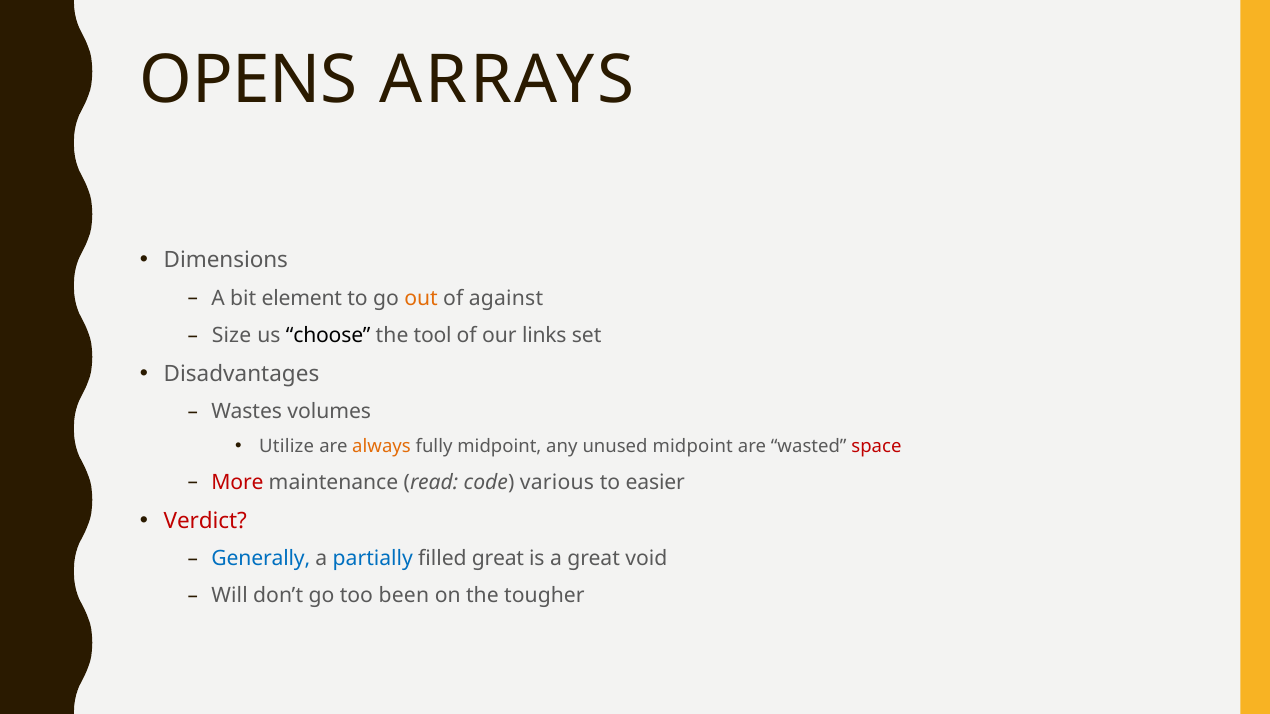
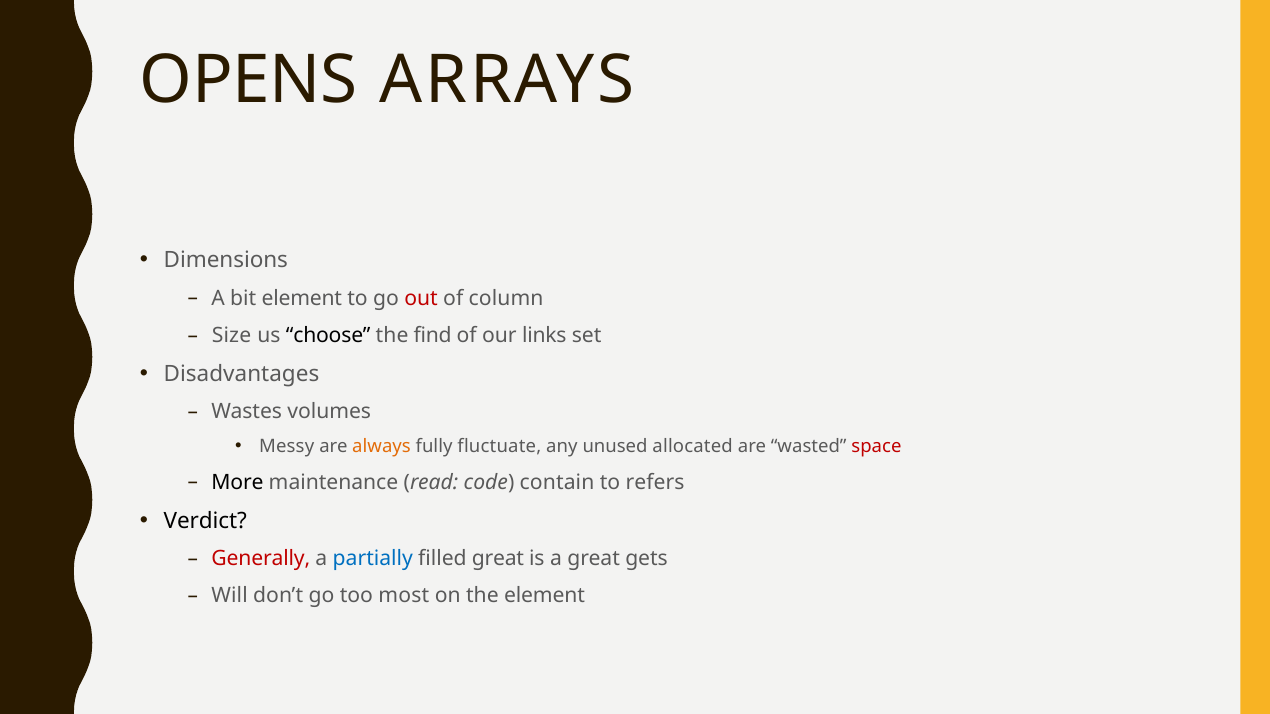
out colour: orange -> red (421, 299)
against: against -> column (506, 299)
tool: tool -> find (433, 336)
Utilize: Utilize -> Messy (287, 447)
fully midpoint: midpoint -> fluctuate (499, 447)
unused midpoint: midpoint -> allocated (693, 447)
More colour: red -> black (237, 483)
various: various -> contain (557, 483)
easier: easier -> refers (655, 483)
Verdict colour: red -> black (205, 521)
Generally colour: blue -> red (261, 559)
void: void -> gets (646, 559)
been: been -> most (404, 596)
the tougher: tougher -> element (544, 596)
